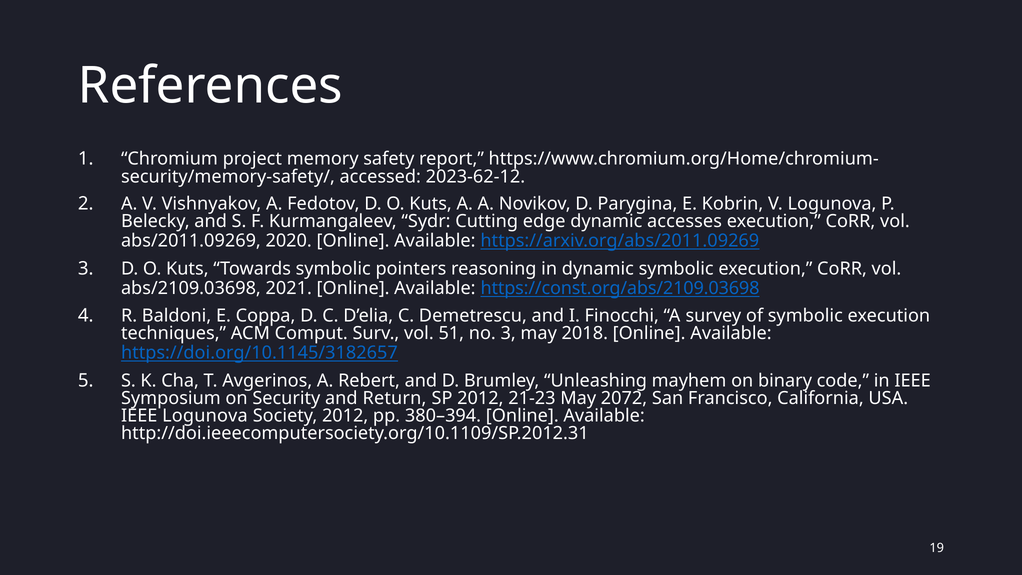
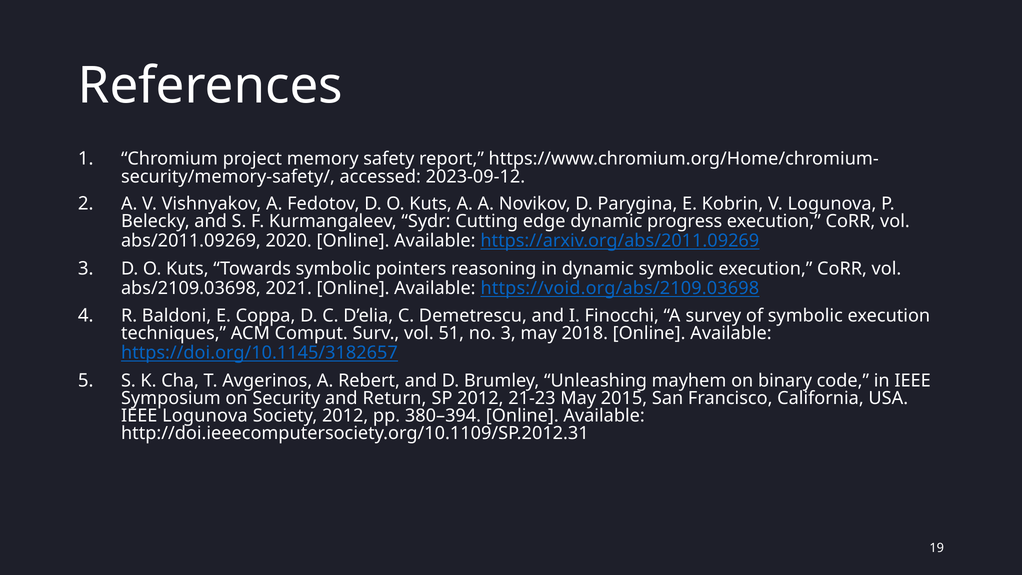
2023-62-12: 2023-62-12 -> 2023-09-12 (475, 177)
accesses: accesses -> progress (685, 221)
https://const.org/abs/2109.03698: https://const.org/abs/2109.03698 -> https://void.org/abs/2109.03698 (620, 288)
2072: 2072 -> 2015 (624, 398)
